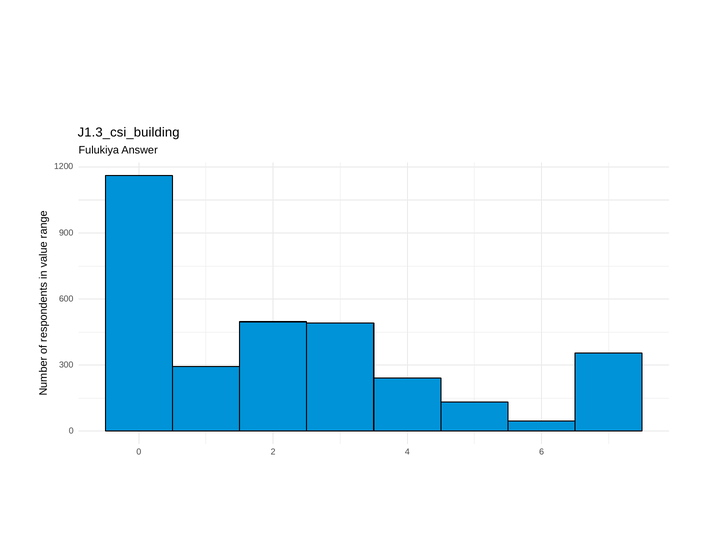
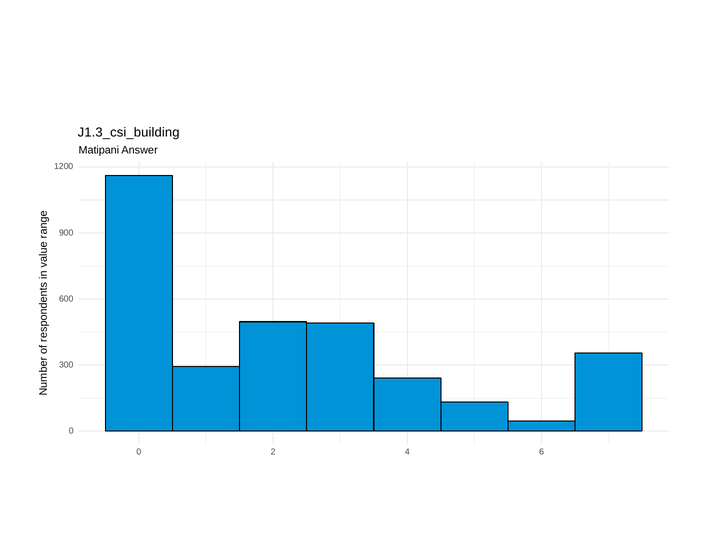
Fulukiya: Fulukiya -> Matipani (99, 150)
